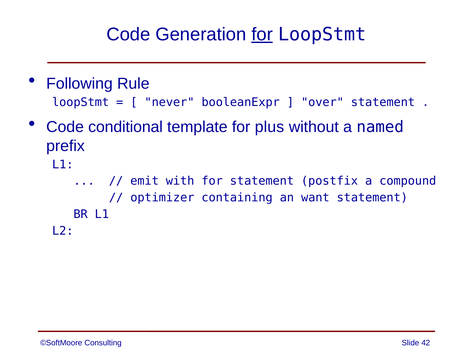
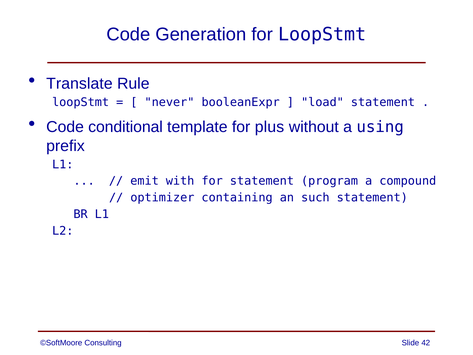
for underline: present -> none (262, 34)
Following: Following -> Translate (79, 83)
over: over -> load (322, 102)
named: named -> using (380, 127)
postfix: postfix -> program (330, 181)
want: want -> such (315, 198)
